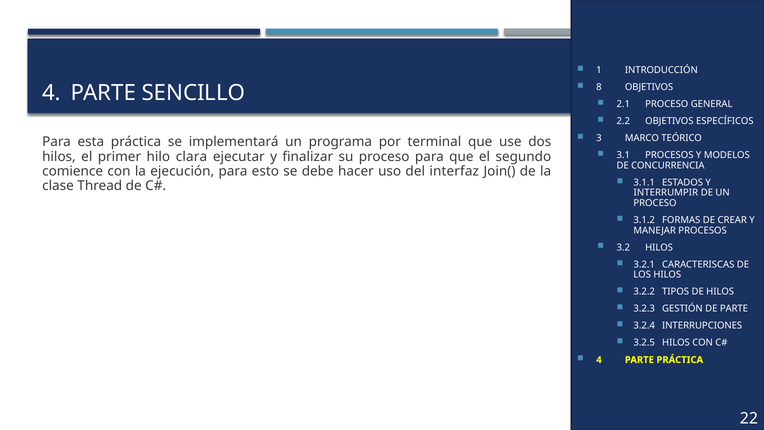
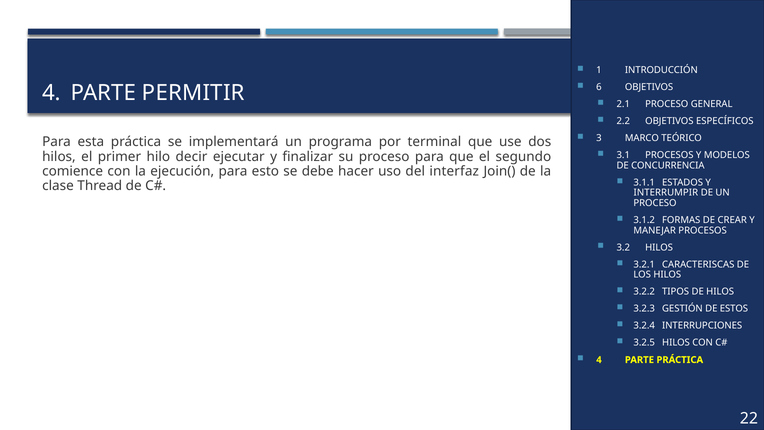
8: 8 -> 6 (599, 87)
SENCILLO: SENCILLO -> PERMITIR (193, 93)
clara: clara -> decir (192, 156)
DE PARTE: PARTE -> ESTOS (734, 309)
